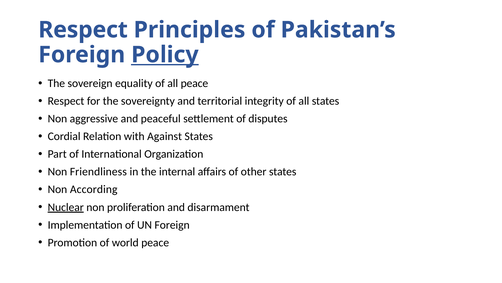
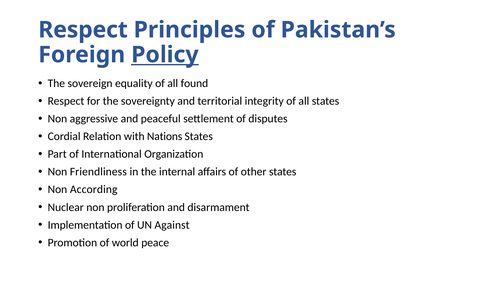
all peace: peace -> found (194, 83)
Against: Against -> Nations (165, 136)
Nuclear underline: present -> none (66, 207)
UN Foreign: Foreign -> Against (172, 224)
